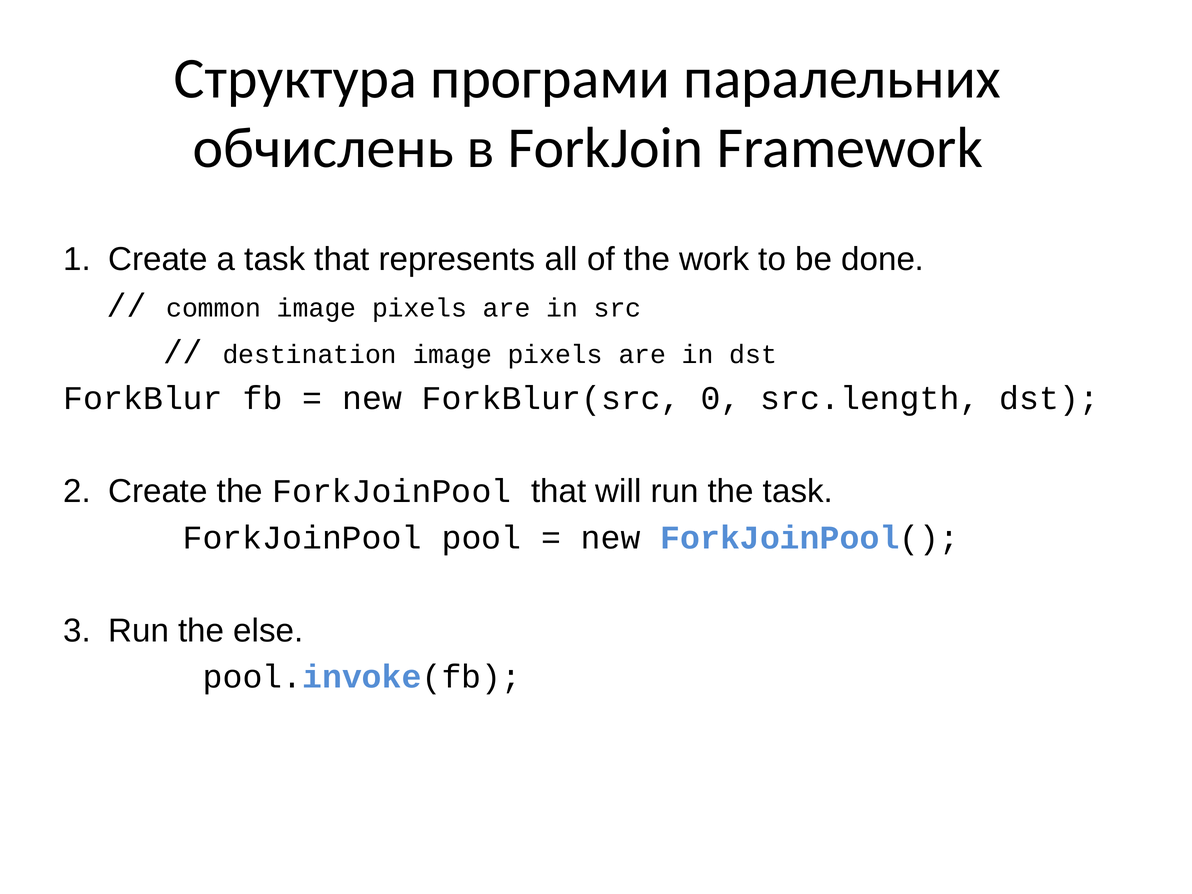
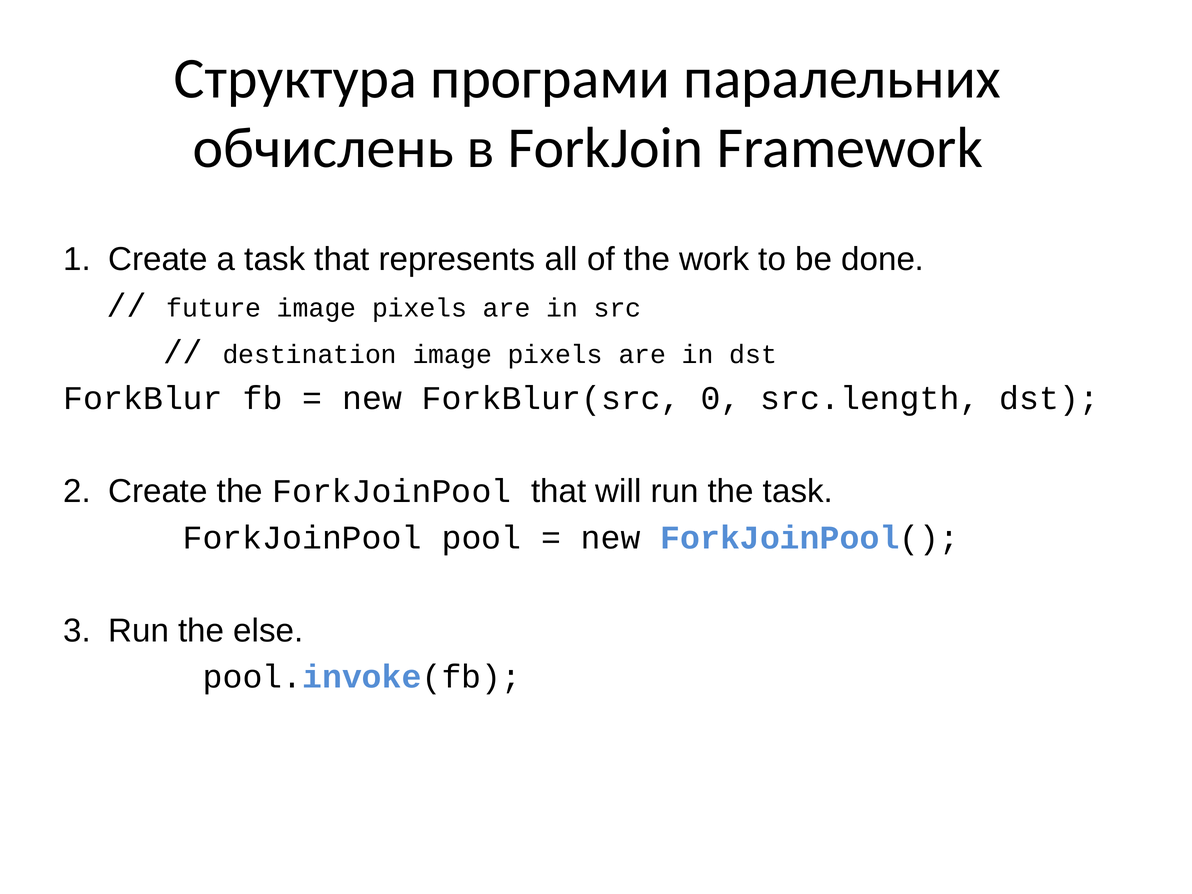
common: common -> future (214, 308)
